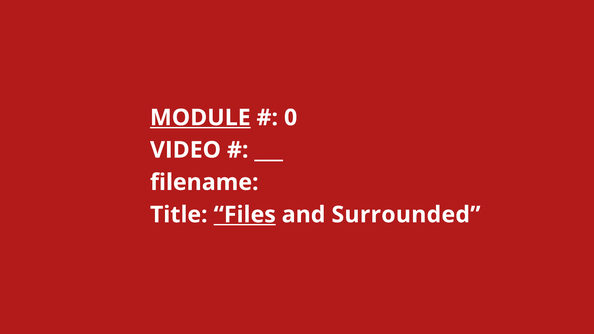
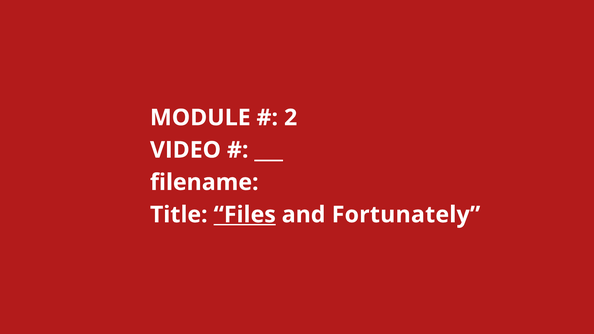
MODULE underline: present -> none (200, 118)
0: 0 -> 2 (291, 118)
Surrounded: Surrounded -> Fortunately (406, 215)
